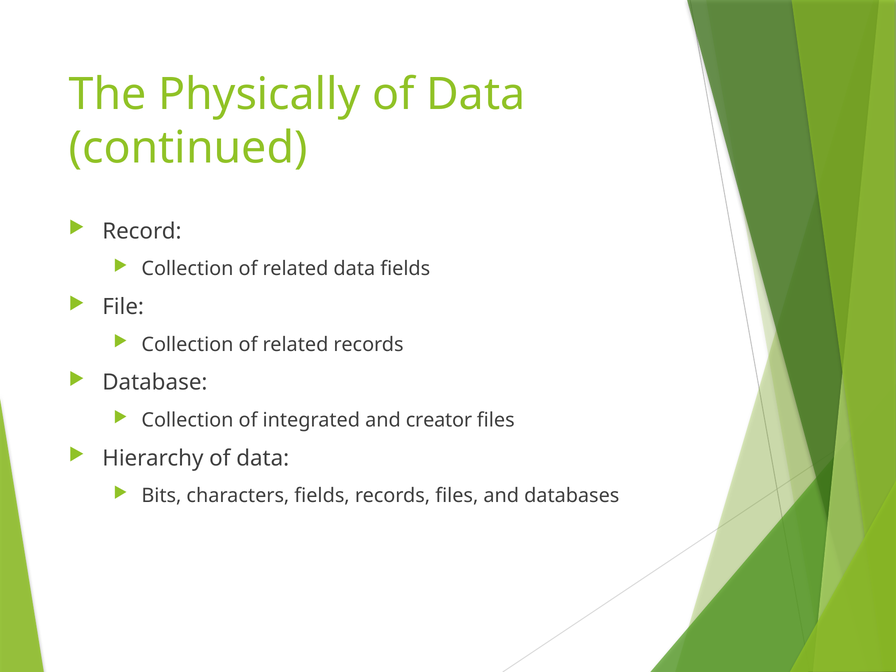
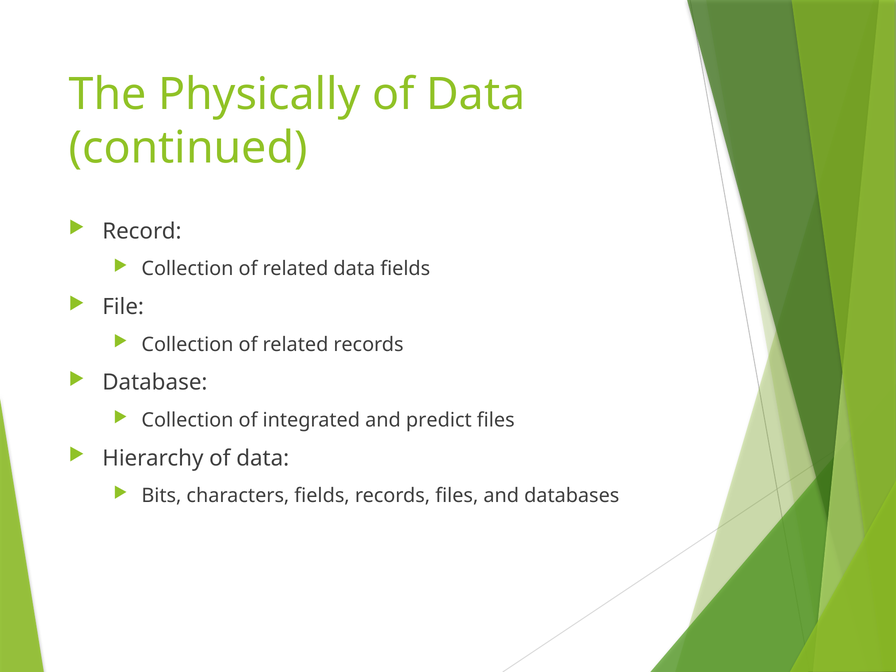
creator: creator -> predict (439, 420)
